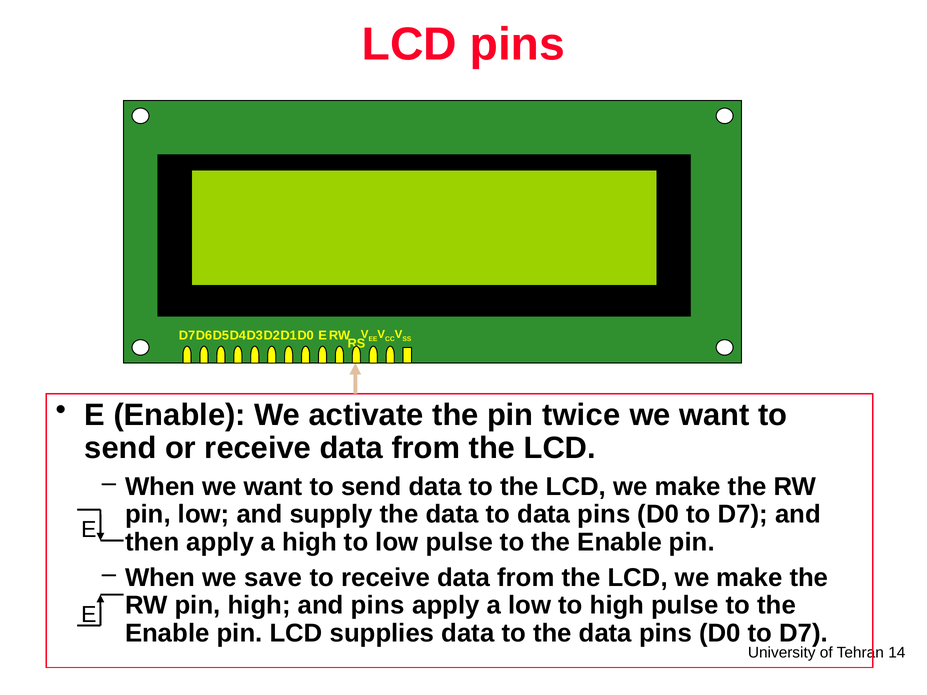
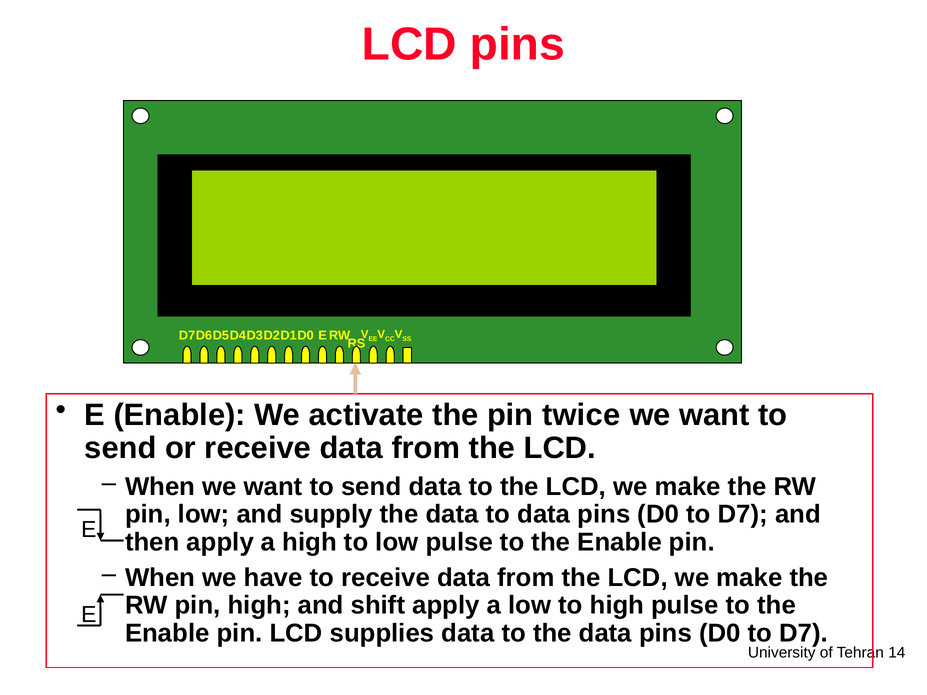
save: save -> have (273, 578)
and pins: pins -> shift (378, 606)
